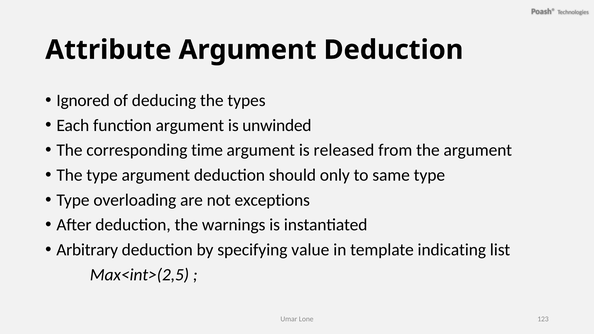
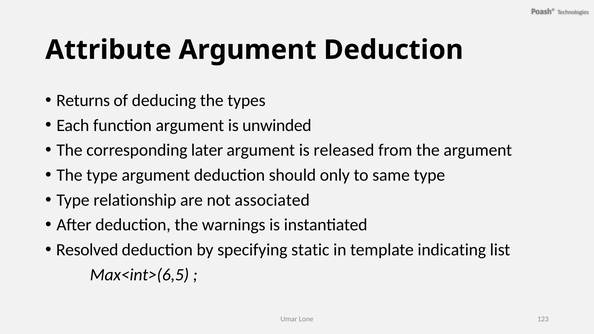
Ignored: Ignored -> Returns (83, 100)
time: time -> later (207, 150)
overloading: overloading -> relationship (135, 200)
exceptions: exceptions -> associated (272, 200)
Arbitrary: Arbitrary -> Resolved (87, 250)
value: value -> static (310, 250)
Max<int>(2,5: Max<int>(2,5 -> Max<int>(6,5 (139, 275)
